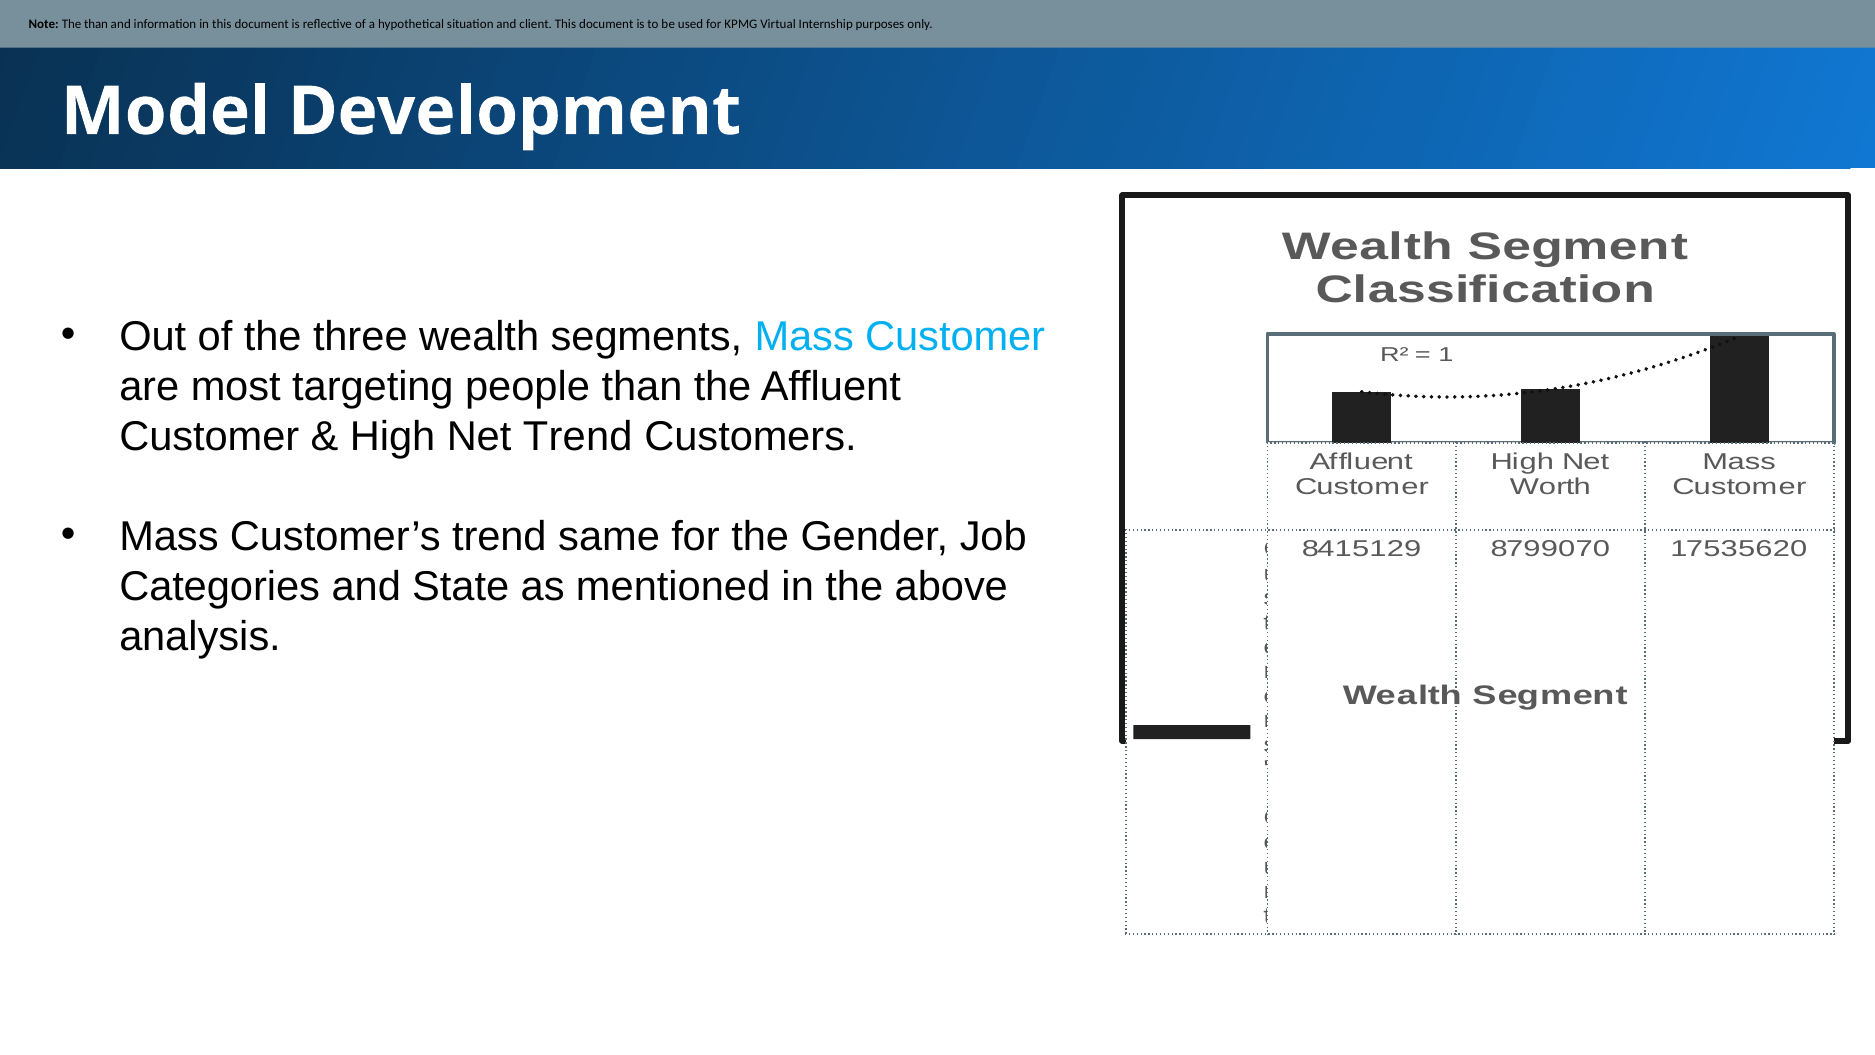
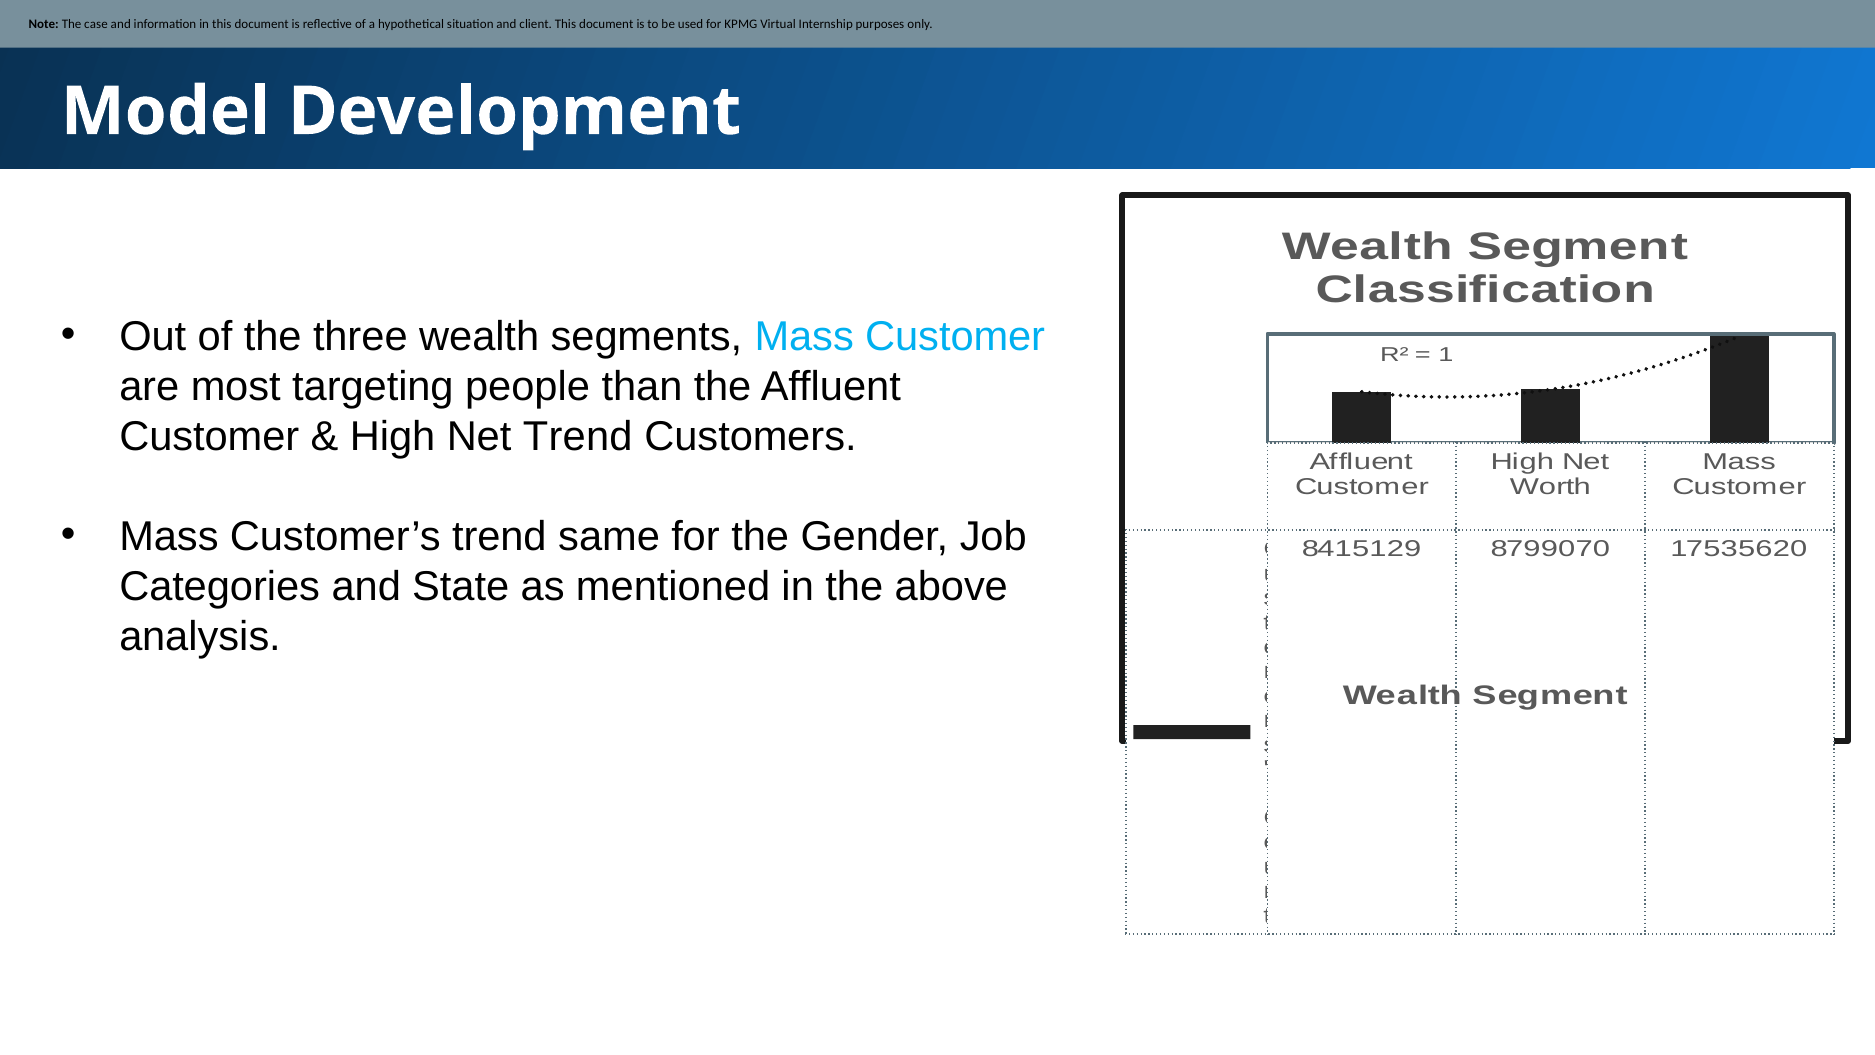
The than: than -> case (96, 24)
